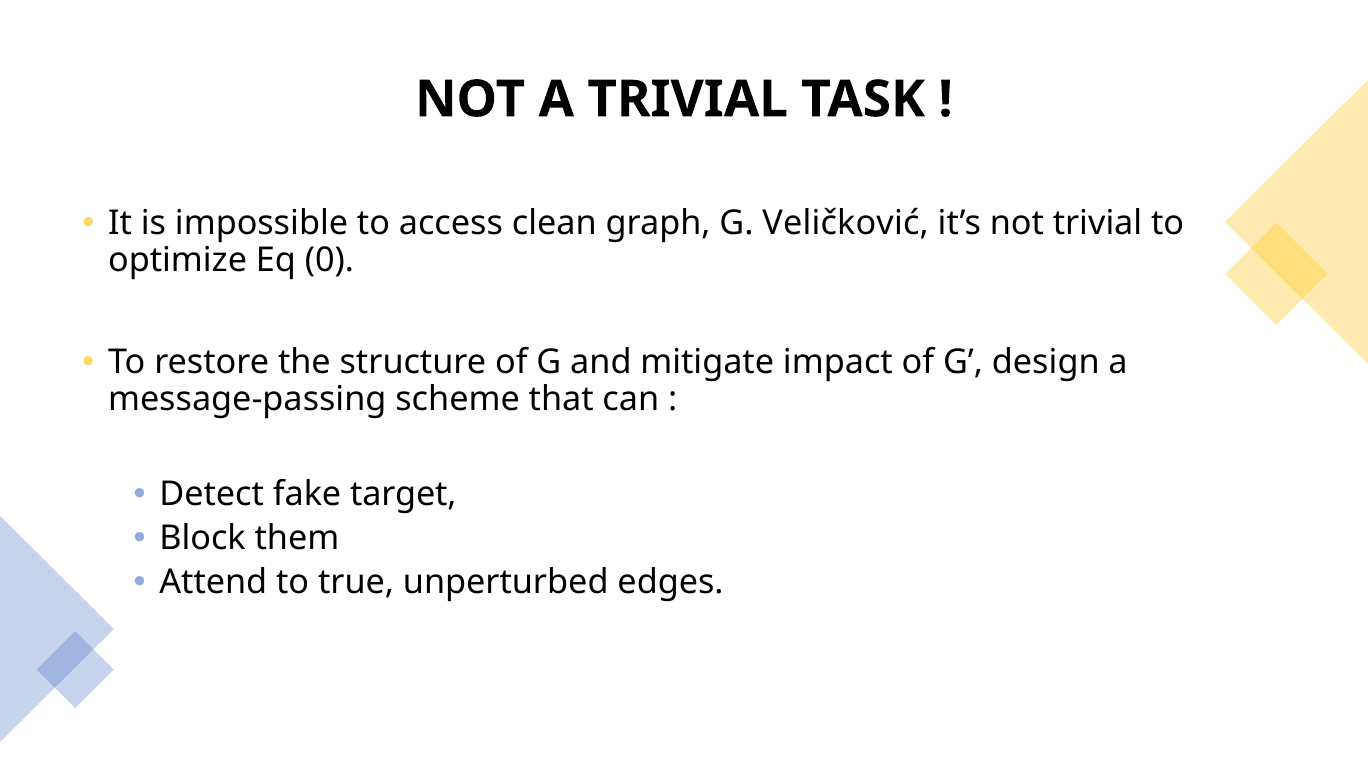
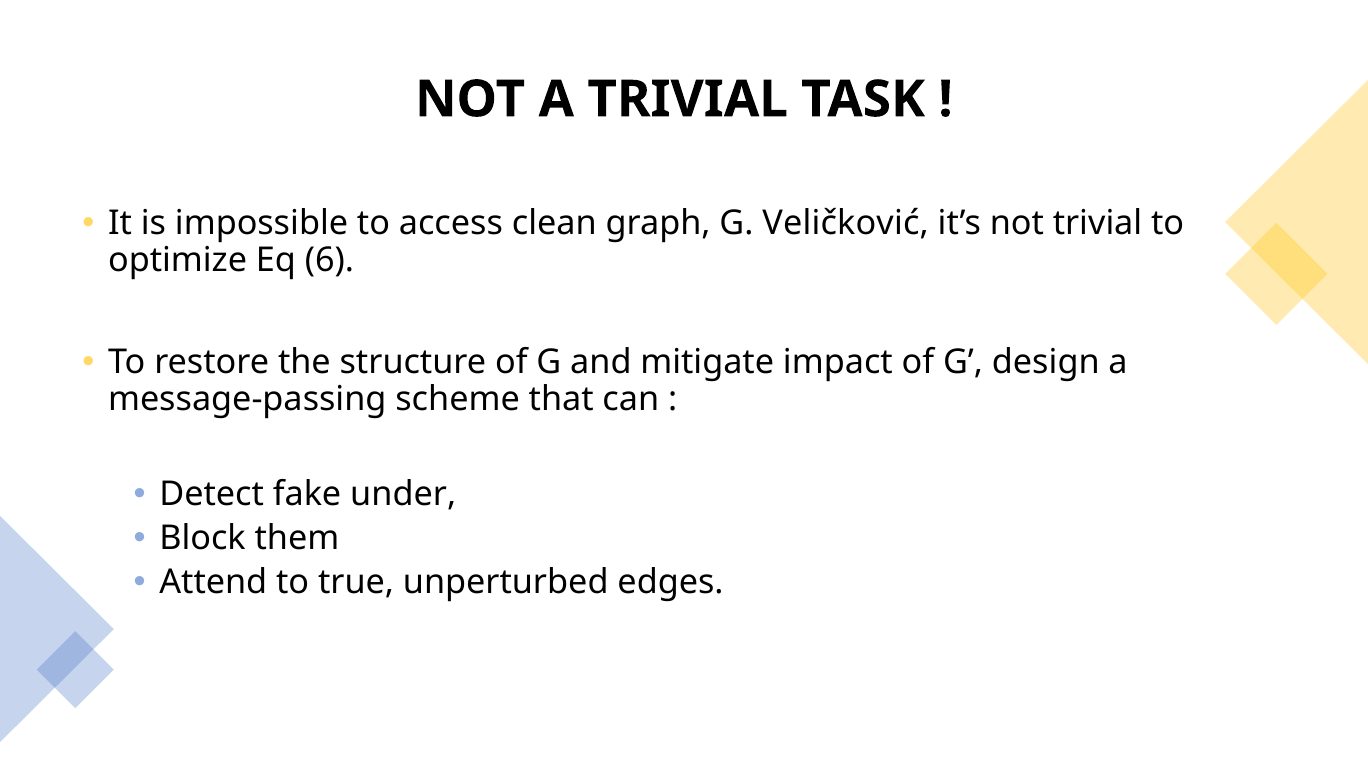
0: 0 -> 6 (329, 260)
target: target -> under (403, 495)
